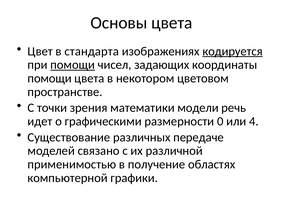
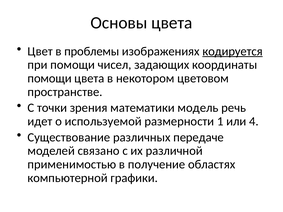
стандарта: стандарта -> проблемы (92, 51)
помощи underline: present -> none (73, 65)
модели: модели -> модель (198, 108)
графическими: графическими -> используемой (103, 122)
0: 0 -> 1 (220, 122)
